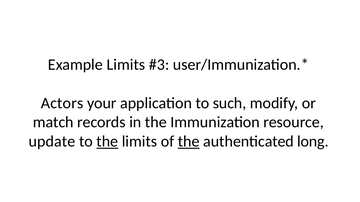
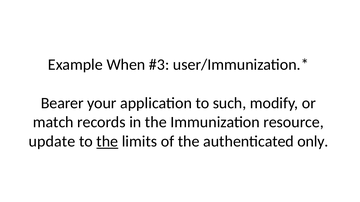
Example Limits: Limits -> When (126, 65)
Actors: Actors -> Bearer (62, 103)
the underline: present -> none (189, 142)
long: long -> only (313, 142)
